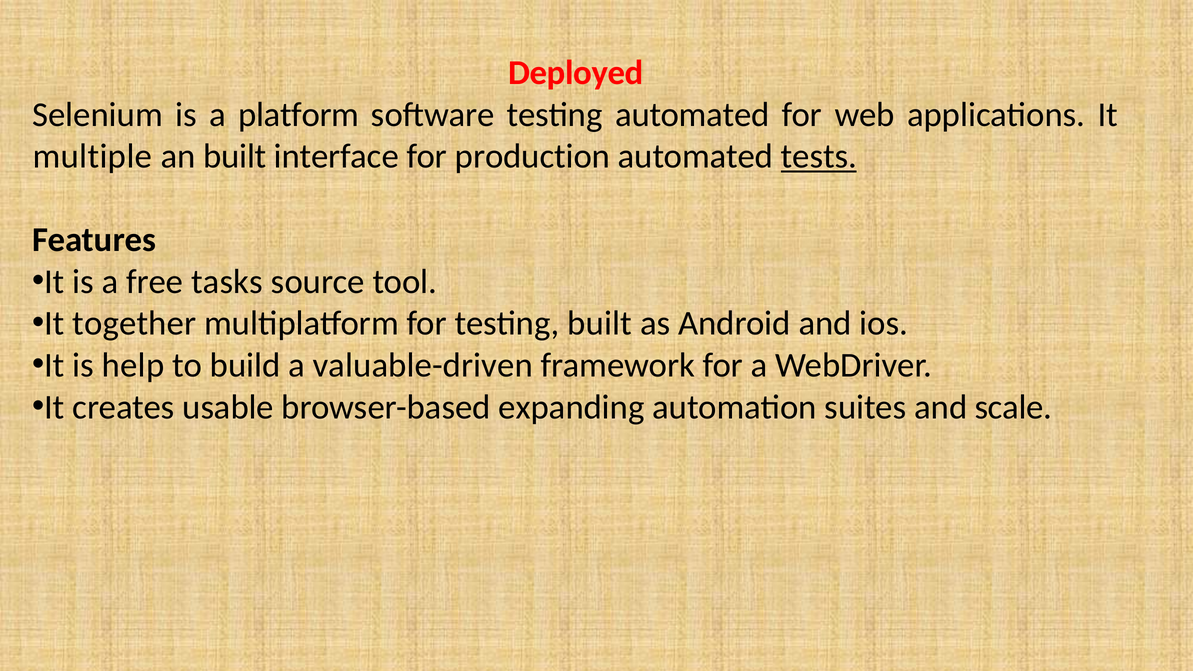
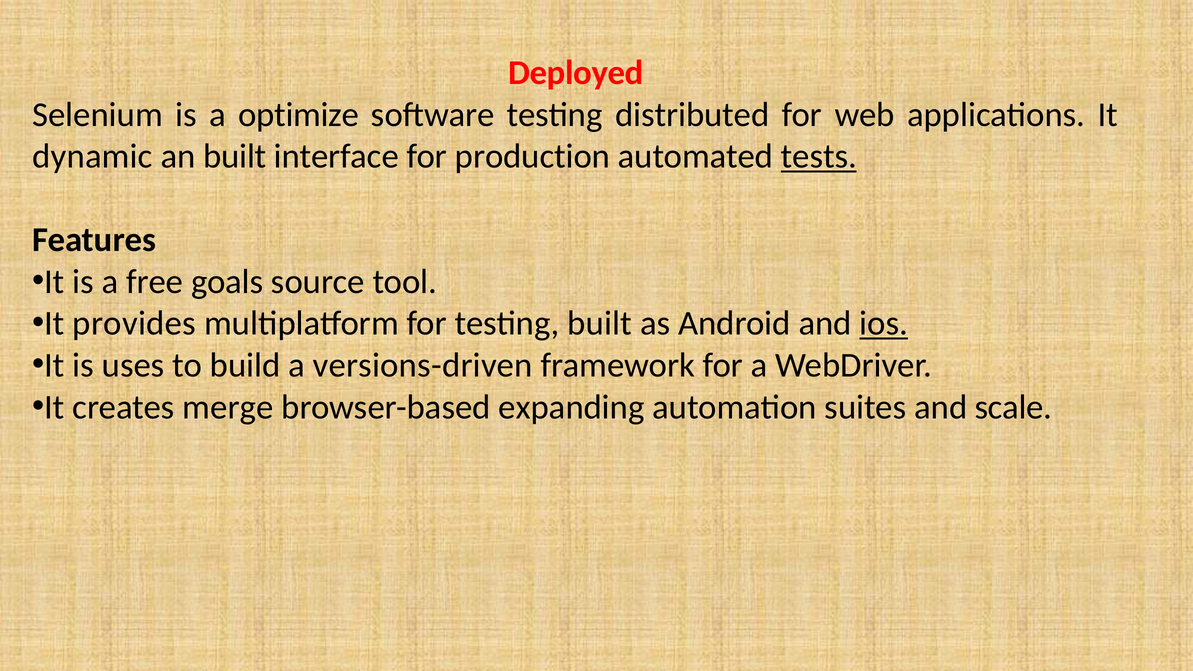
platform: platform -> optimize (299, 115)
testing automated: automated -> distributed (692, 115)
multiple: multiple -> dynamic (92, 156)
tasks: tasks -> goals (227, 282)
together: together -> provides (134, 324)
ios underline: none -> present (884, 324)
help: help -> uses (133, 365)
valuable-driven: valuable-driven -> versions-driven (423, 365)
usable: usable -> merge (228, 407)
